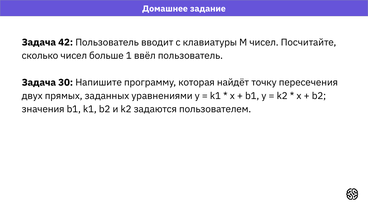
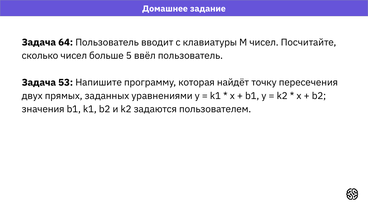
42: 42 -> 64 (66, 42)
1: 1 -> 5 (129, 56)
30: 30 -> 53 (66, 82)
